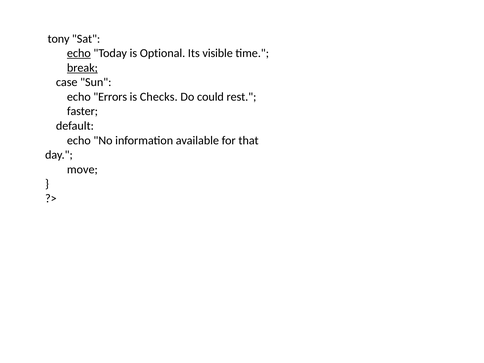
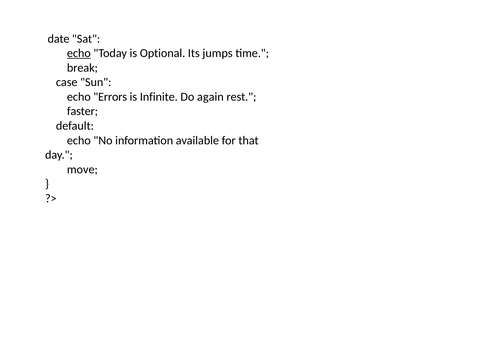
tony: tony -> date (59, 39)
visible: visible -> jumps (218, 53)
break underline: present -> none (82, 68)
Checks: Checks -> Infinite (159, 97)
could: could -> again (210, 97)
